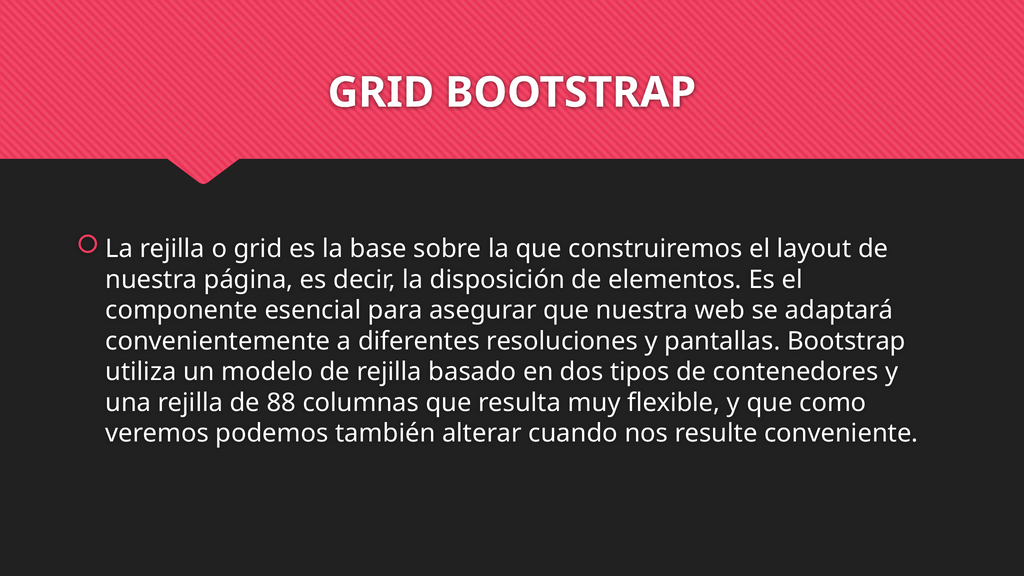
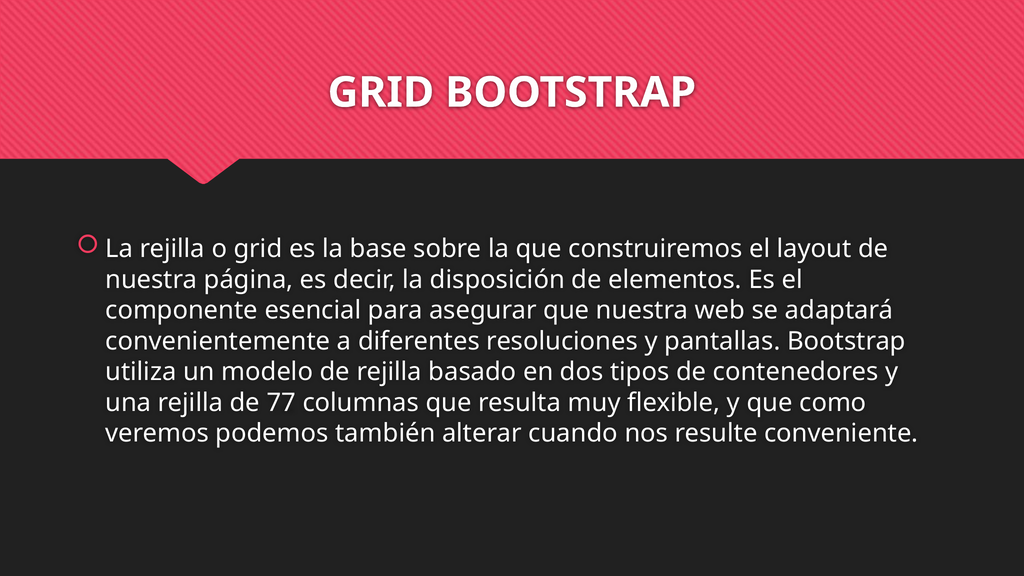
88: 88 -> 77 (281, 403)
